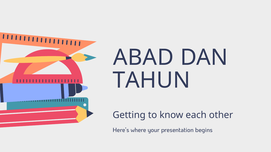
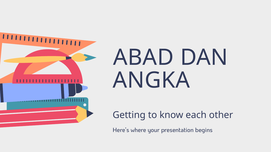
TAHUN: TAHUN -> ANGKA (151, 81)
